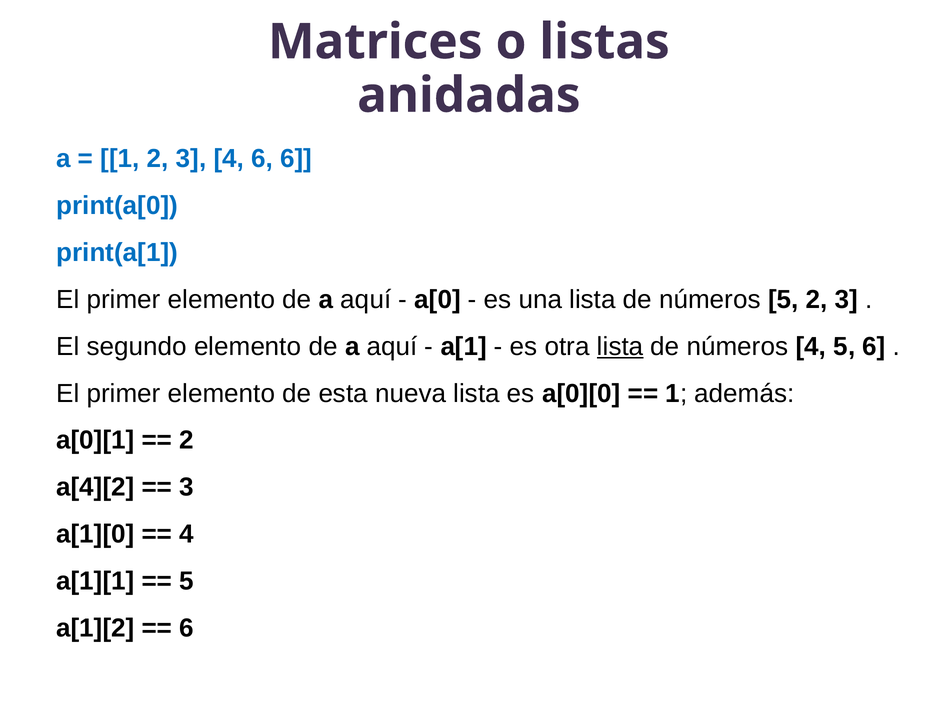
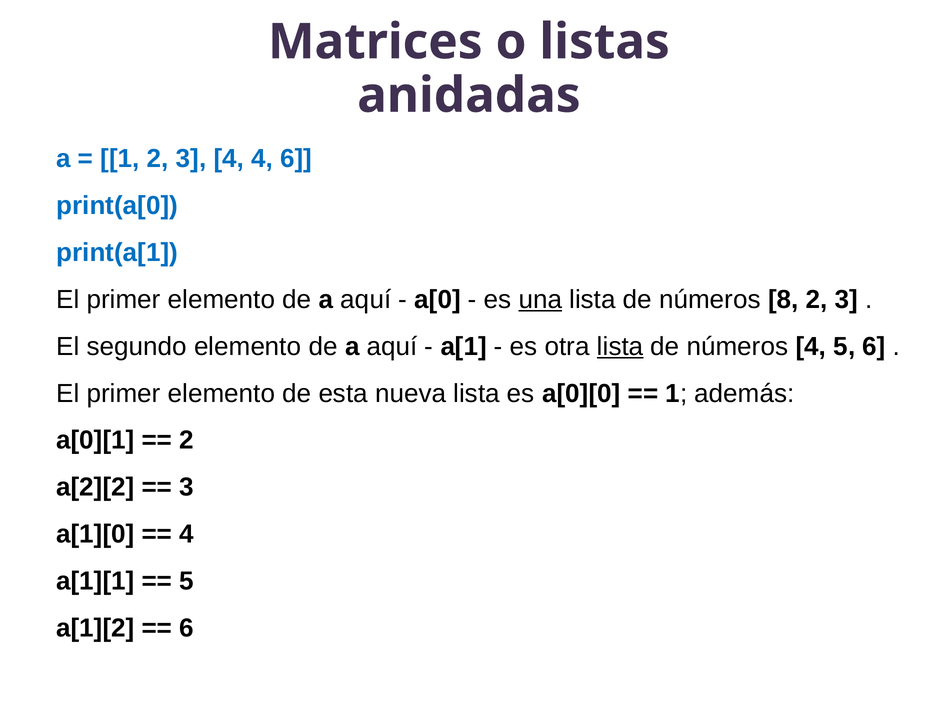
4 6: 6 -> 4 (262, 159)
una underline: none -> present (540, 299)
números 5: 5 -> 8 (783, 299)
a[4][2: a[4][2 -> a[2][2 (95, 487)
